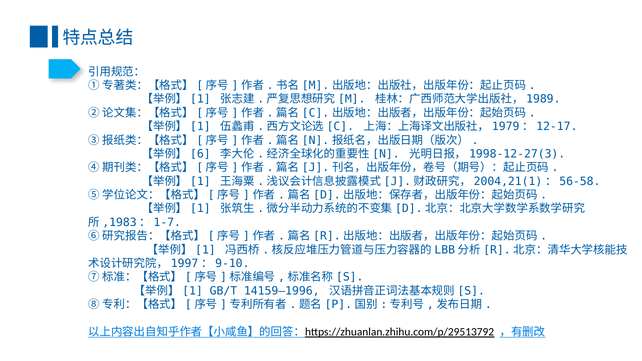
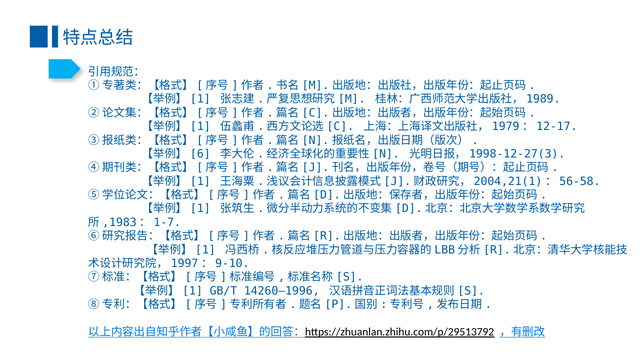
14159—1996: 14159—1996 -> 14260—1996 (282, 291)
